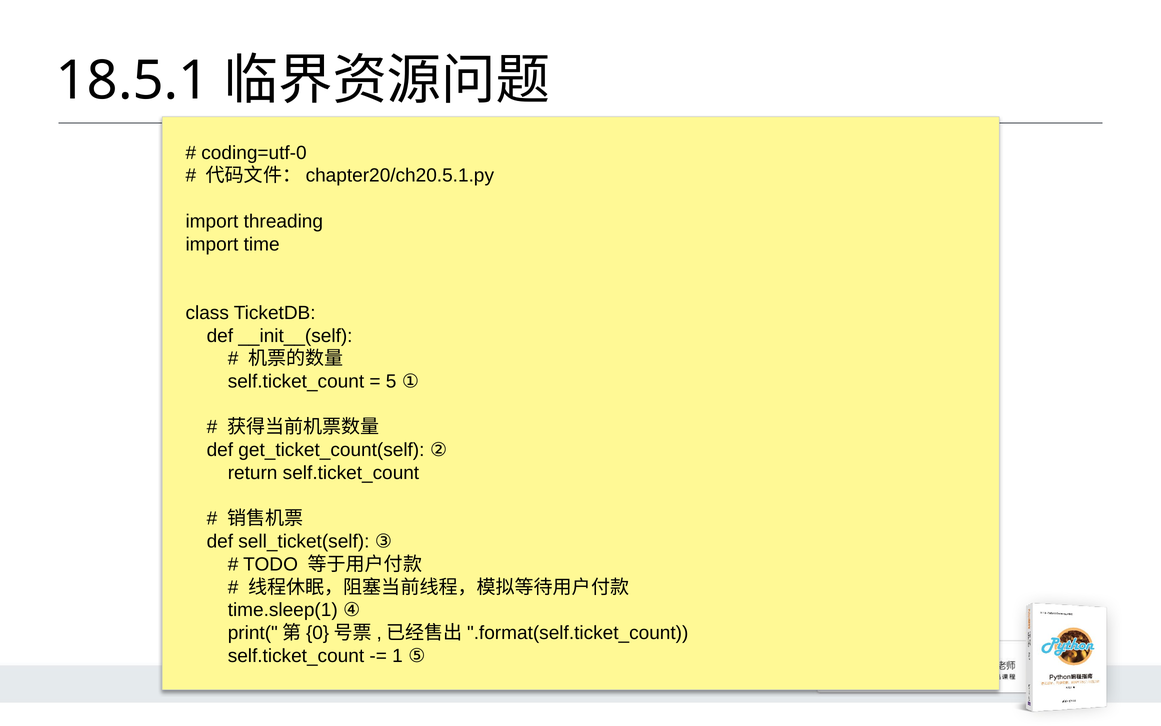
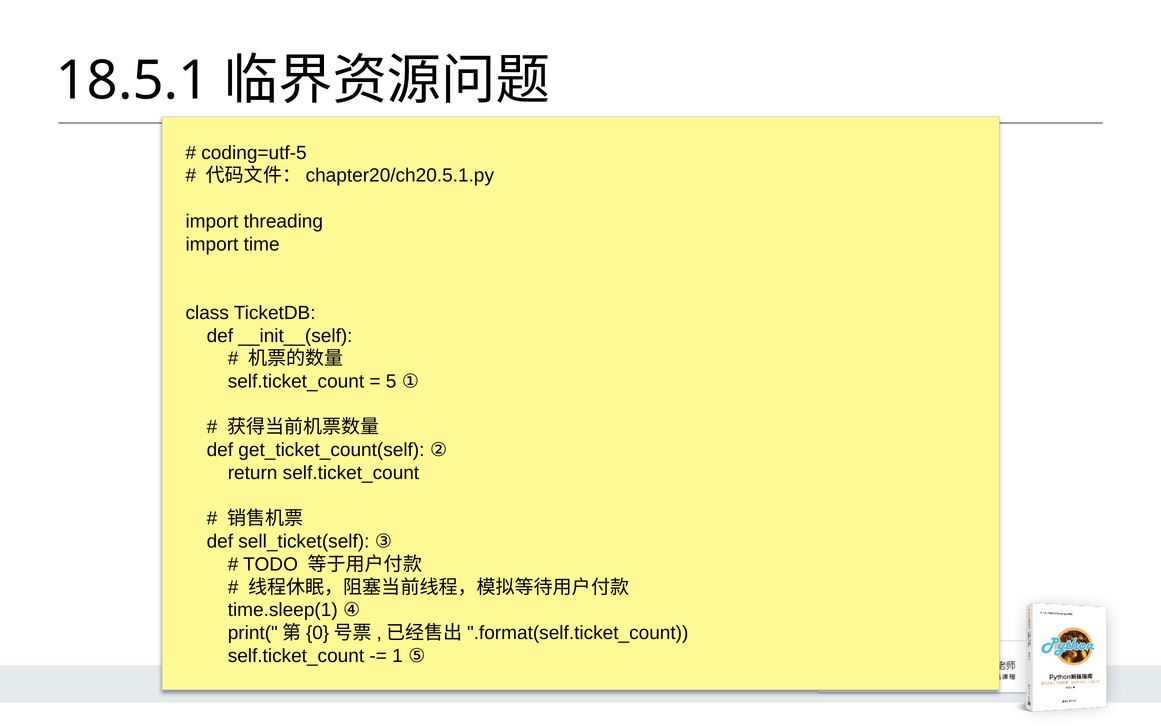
coding=utf-0: coding=utf-0 -> coding=utf-5 (254, 153)
